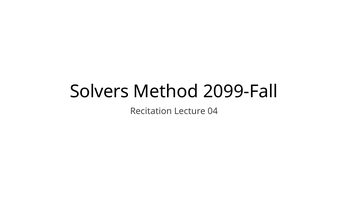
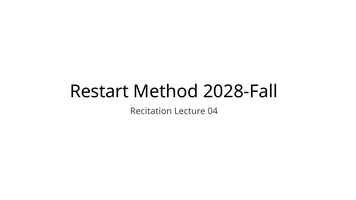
Solvers: Solvers -> Restart (99, 92)
2099-Fall: 2099-Fall -> 2028-Fall (240, 92)
